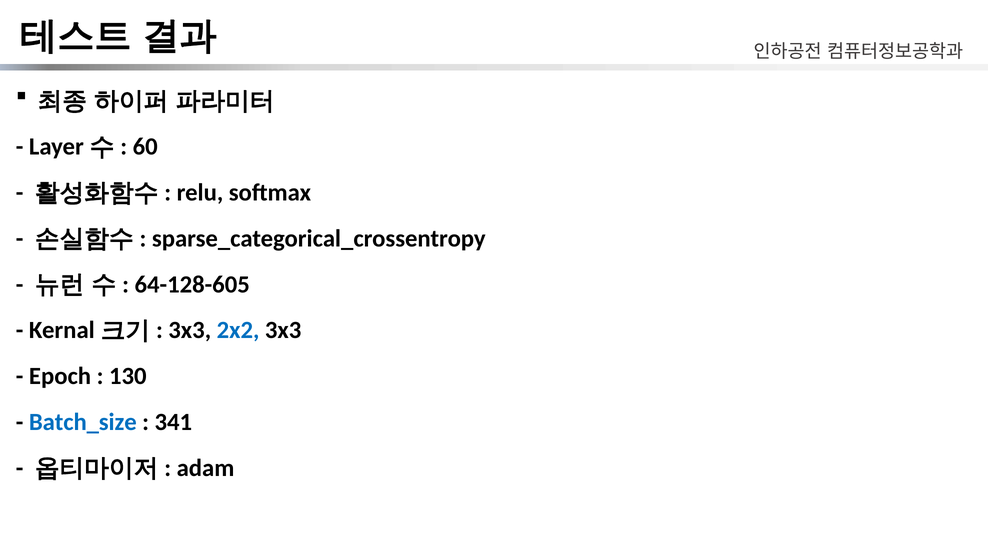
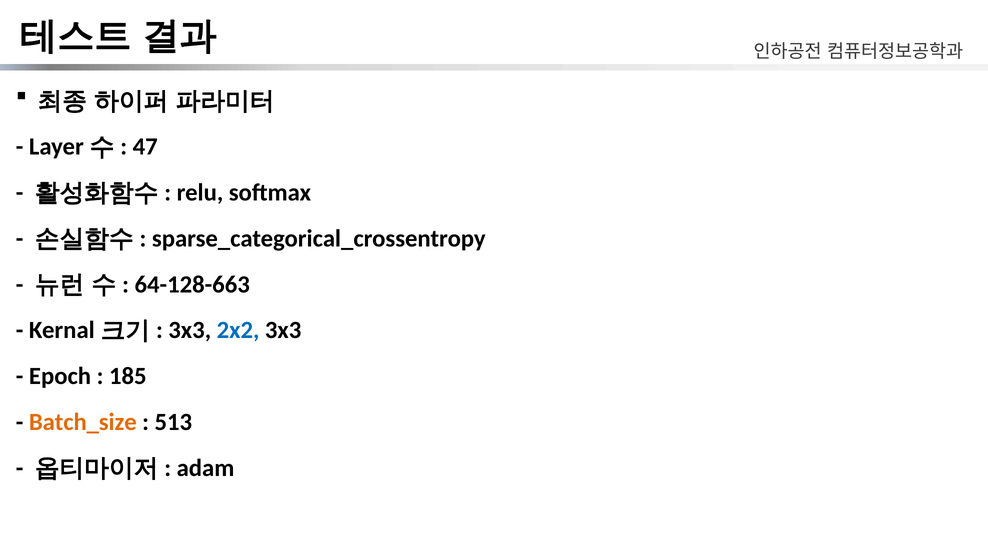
60: 60 -> 47 (145, 147)
64-128-605: 64-128-605 -> 64-128-663 (192, 284)
130: 130 -> 185 (128, 376)
Batch_size colour: blue -> orange (83, 422)
341: 341 -> 513 (173, 422)
